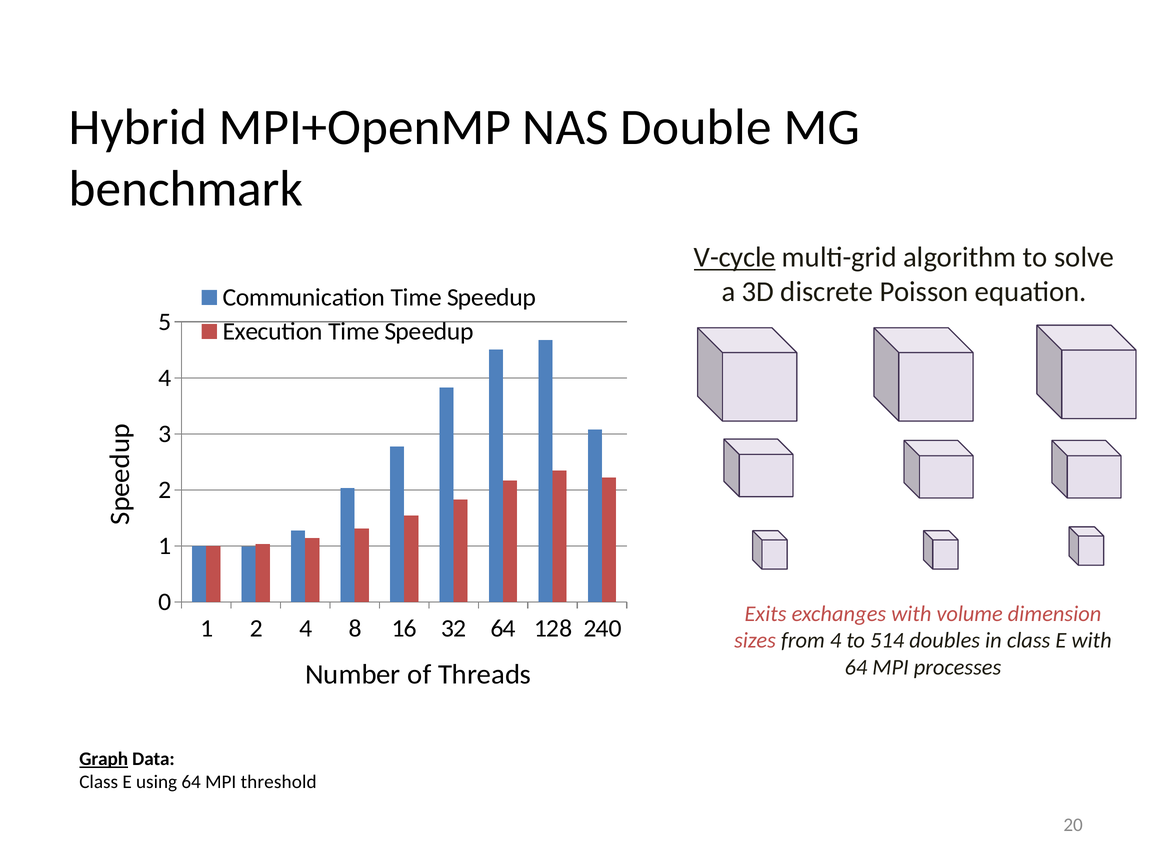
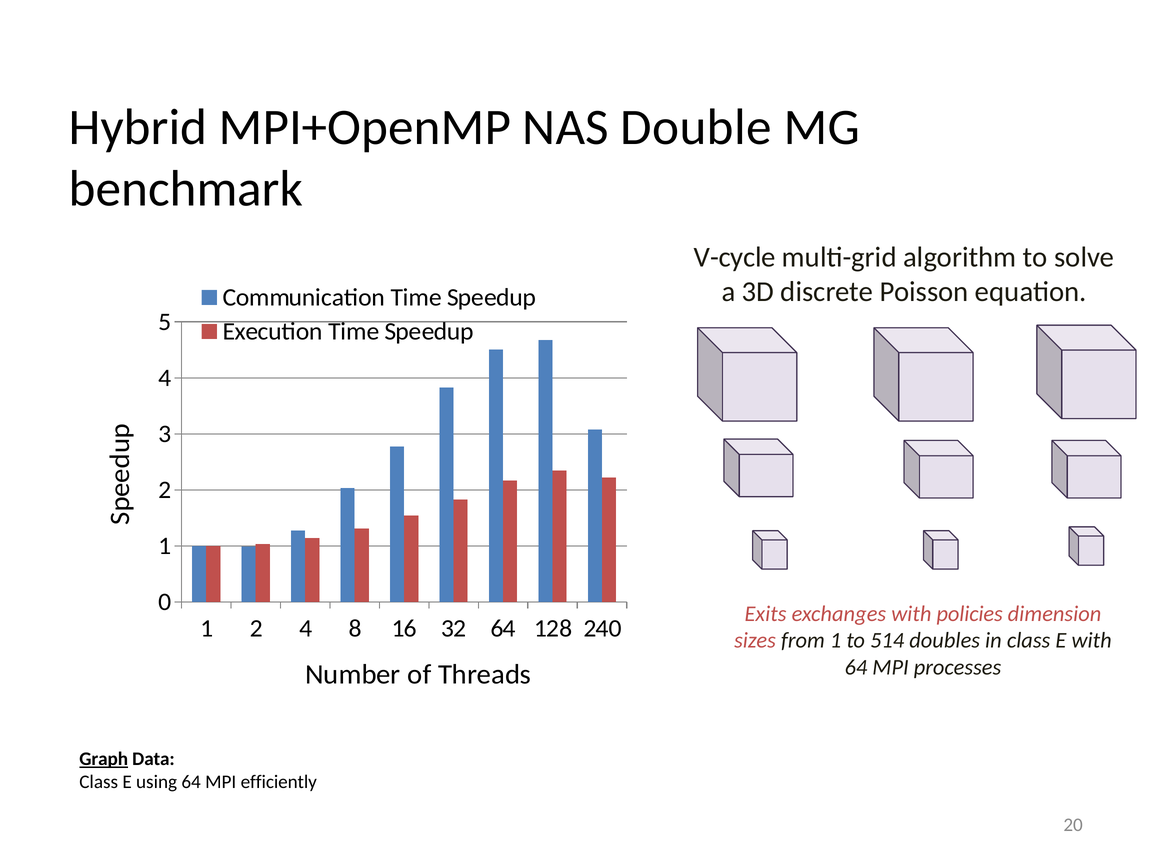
V-cycle underline: present -> none (735, 257)
volume: volume -> policies (970, 614)
from 4: 4 -> 1 (836, 641)
threshold: threshold -> efficiently (279, 782)
